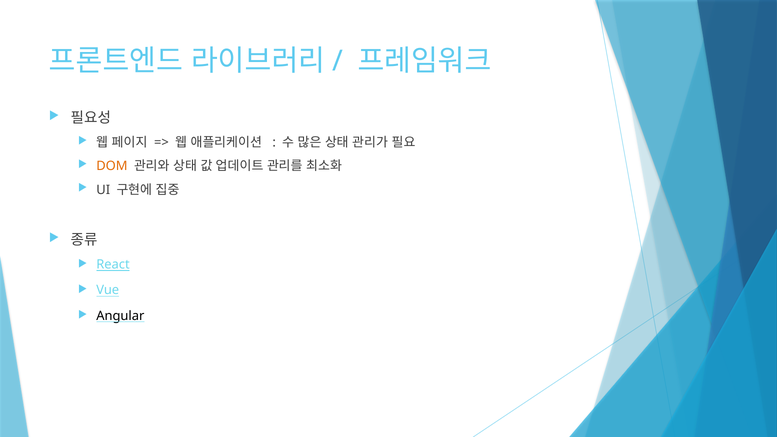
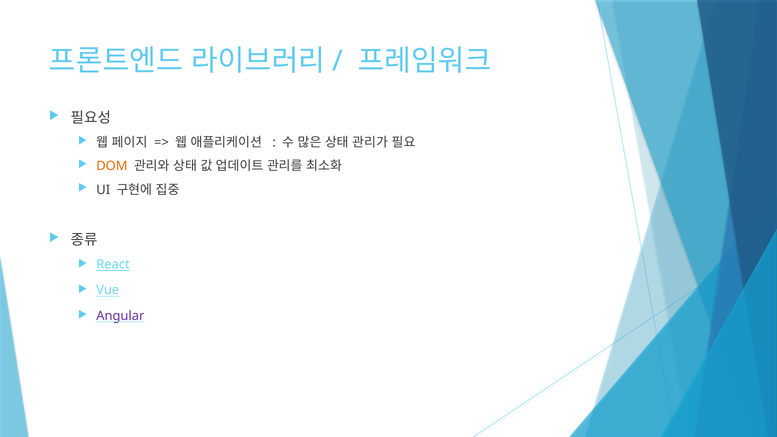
Angular colour: black -> purple (120, 316)
